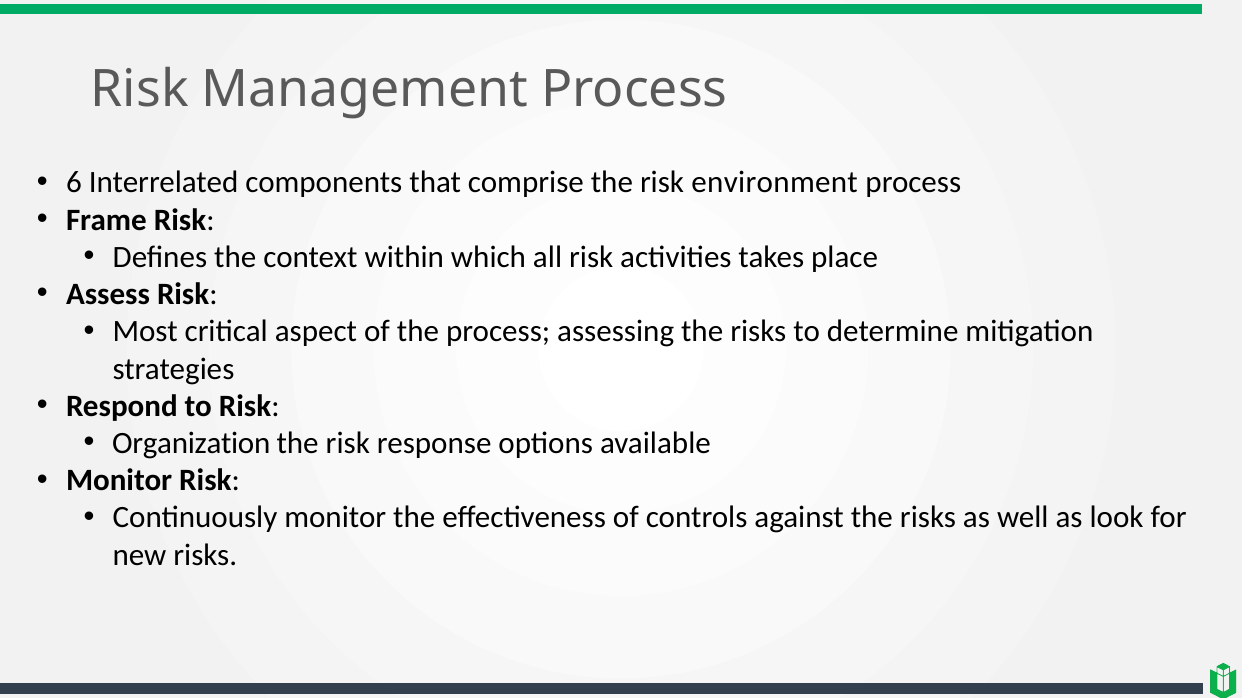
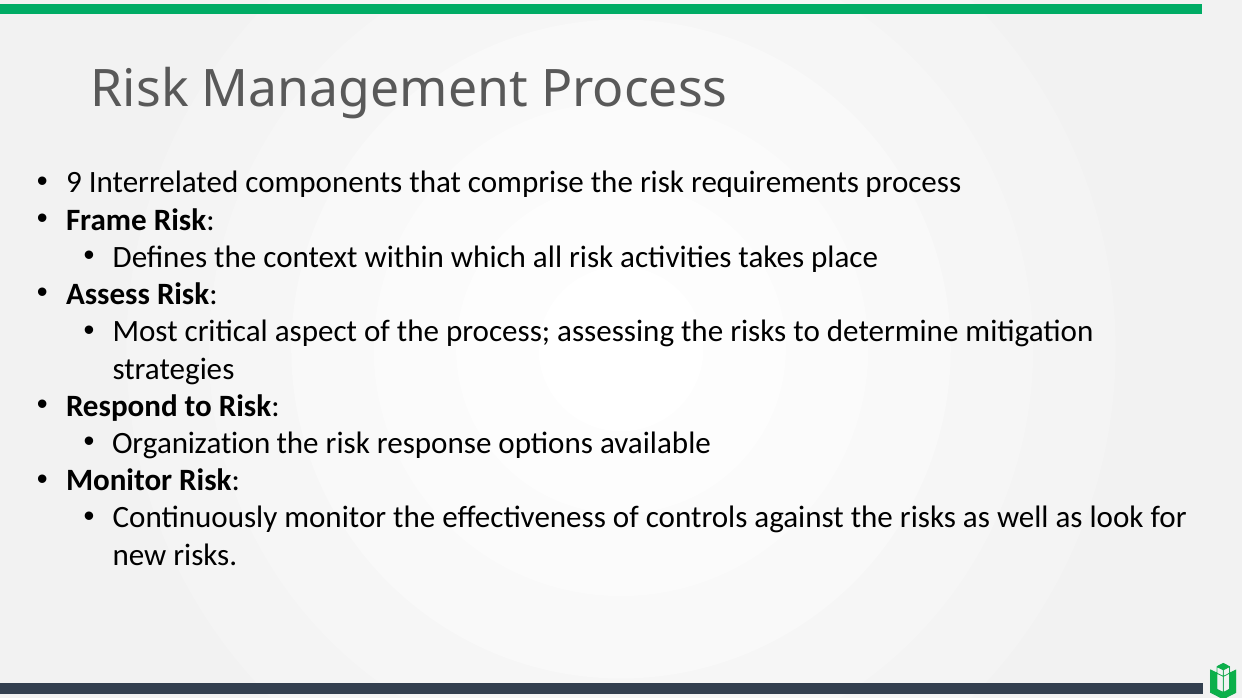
6: 6 -> 9 (74, 183)
environment: environment -> requirements (775, 183)
